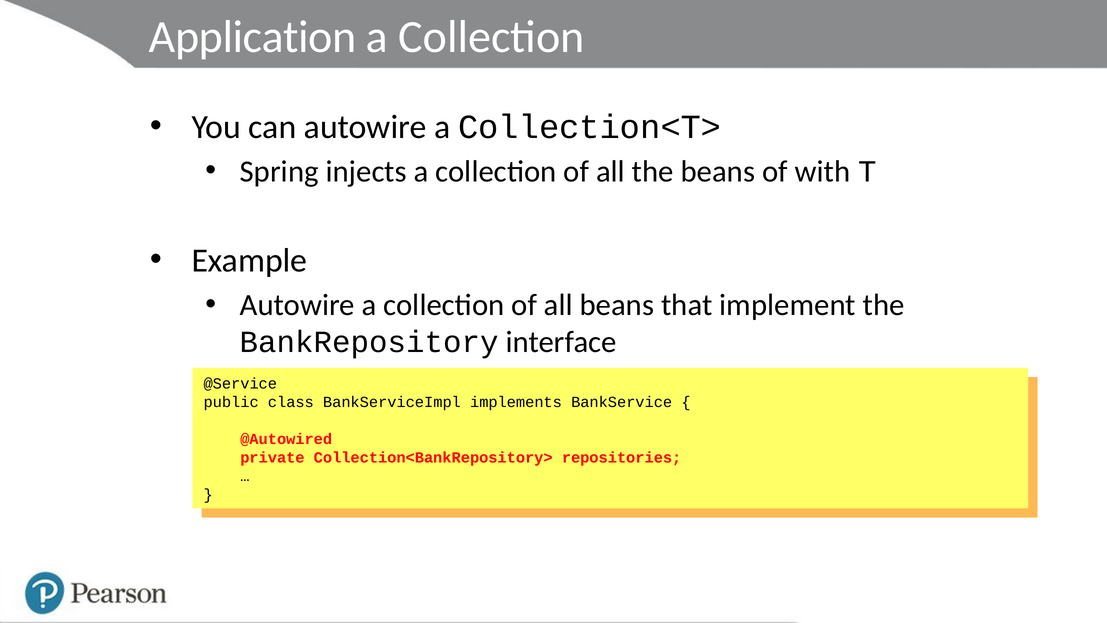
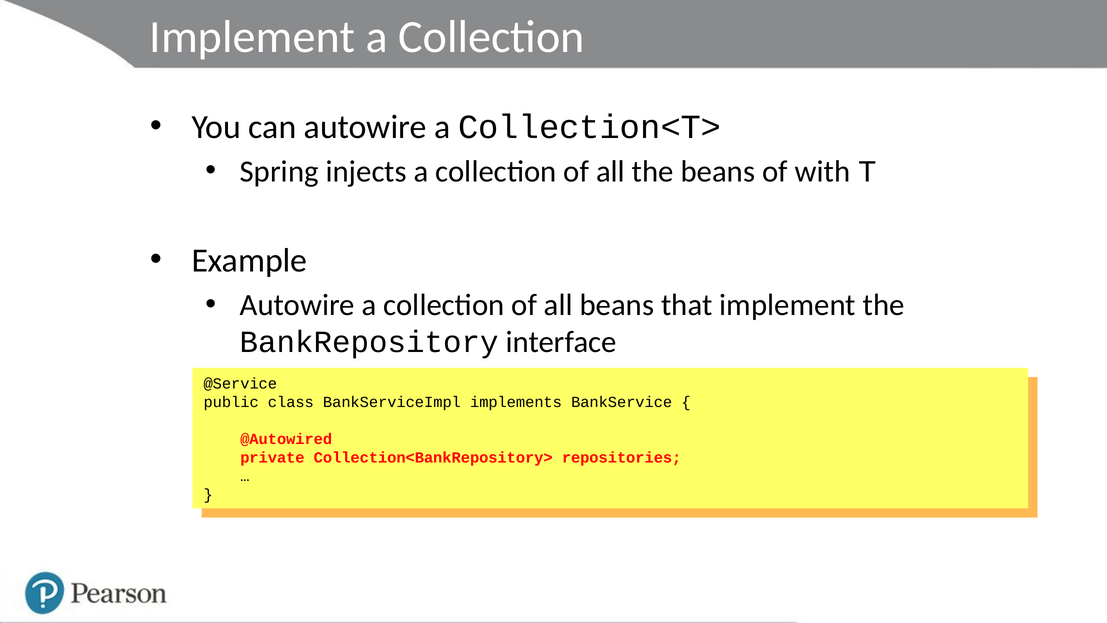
Application: Application -> Implement (252, 37)
